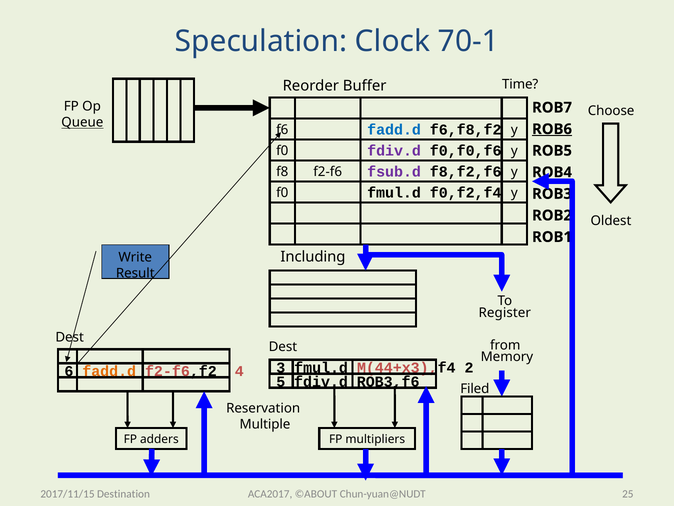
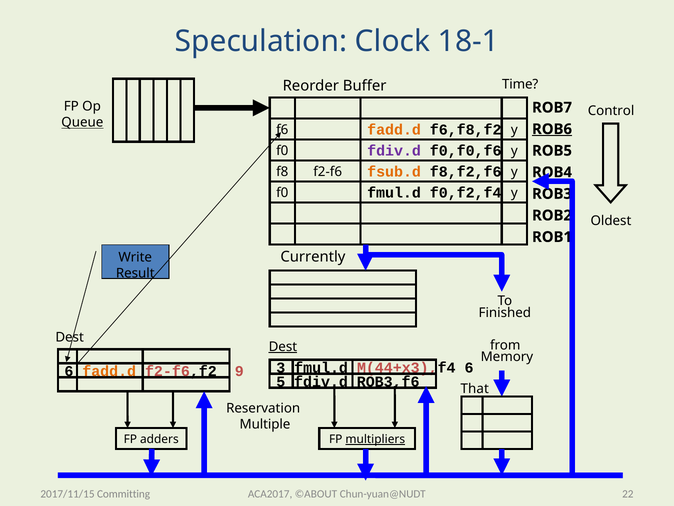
70-1: 70-1 -> 18-1 (468, 41)
Choose: Choose -> Control (611, 111)
fadd.d colour: blue -> orange (394, 130)
fsub.d colour: purple -> orange (394, 172)
Including: Including -> Currently (313, 257)
Register: Register -> Finished (505, 312)
Dest underline: none -> present (283, 346)
M(44+x3),f4 2: 2 -> 6 (469, 367)
4: 4 -> 9 (239, 371)
Filed: Filed -> That (475, 389)
multipliers underline: none -> present (375, 439)
25: 25 -> 22 (628, 493)
Destination: Destination -> Committing (124, 493)
